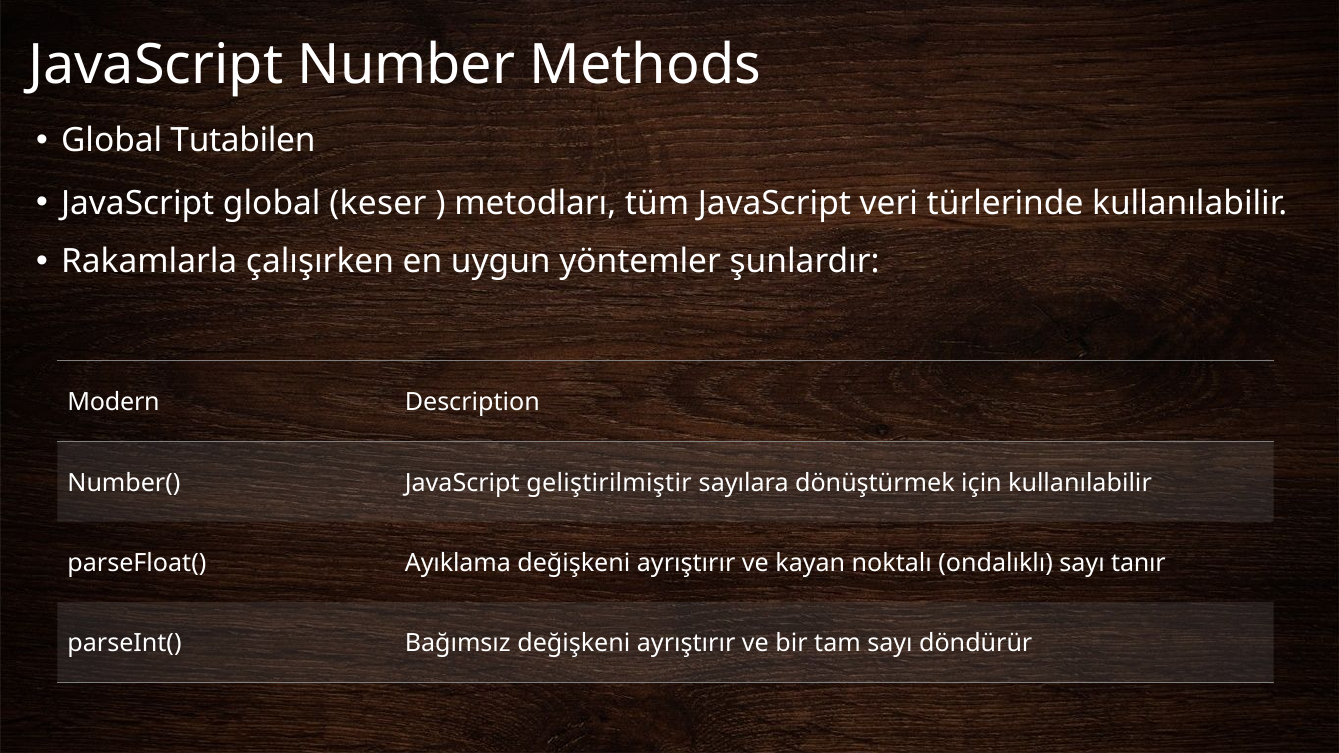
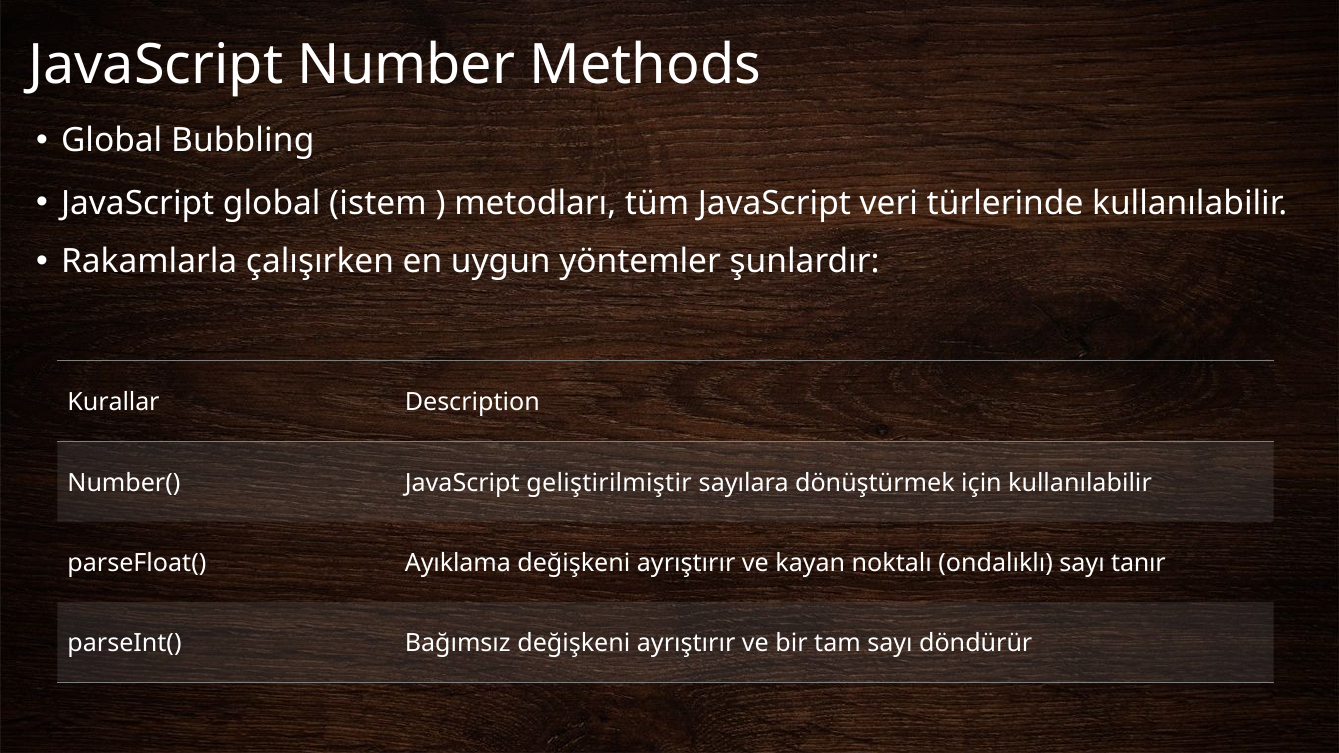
Tutabilen: Tutabilen -> Bubbling (243, 141)
keser: keser -> istem (378, 204)
Modern: Modern -> Kurallar (114, 403)
